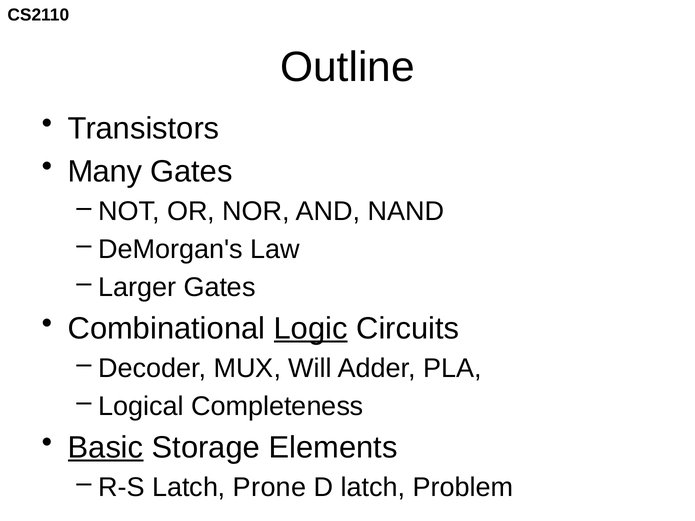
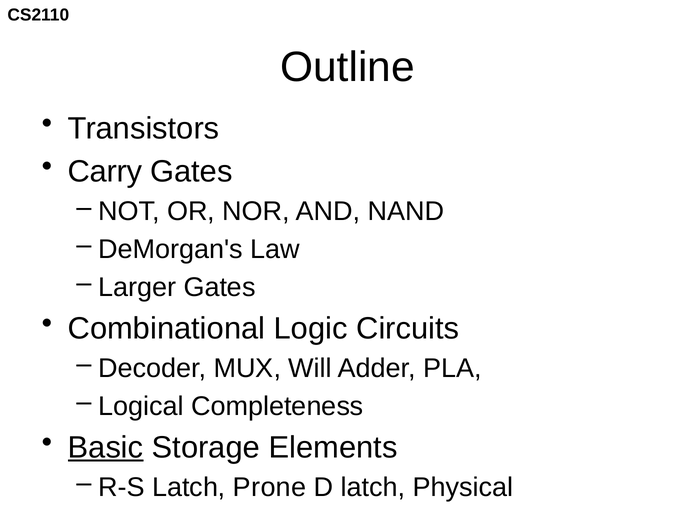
Many: Many -> Carry (105, 172)
Logic underline: present -> none (311, 329)
Problem: Problem -> Physical (463, 487)
